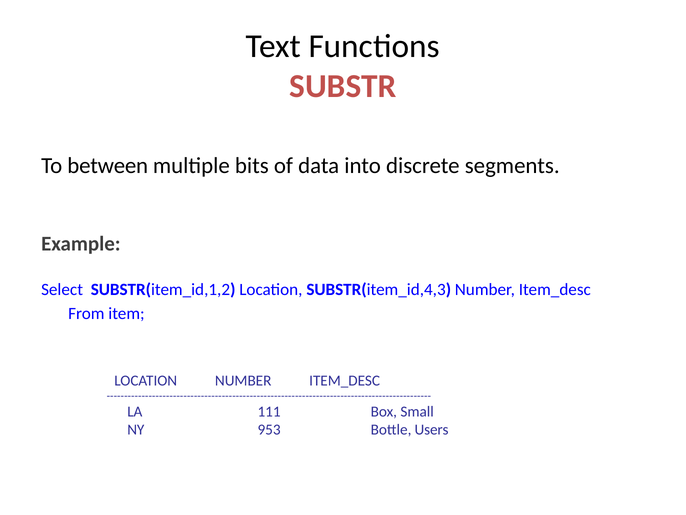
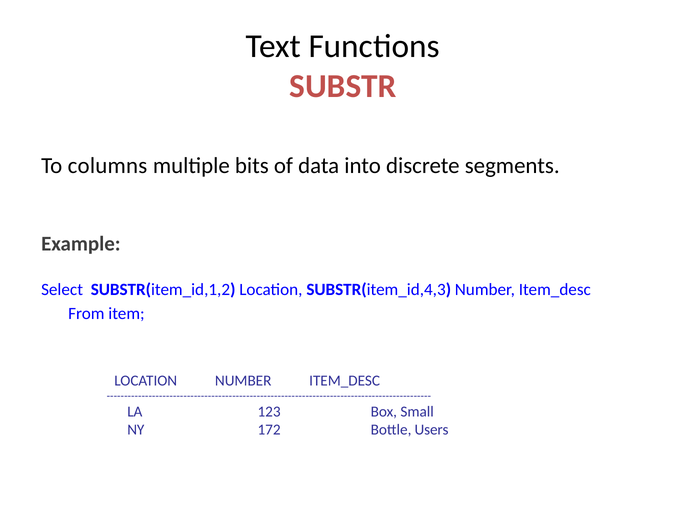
between: between -> columns (107, 165)
111: 111 -> 123 (269, 411)
953: 953 -> 172 (269, 429)
